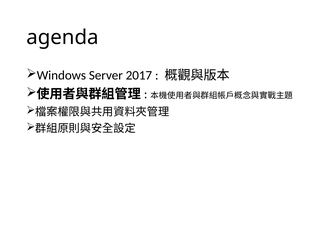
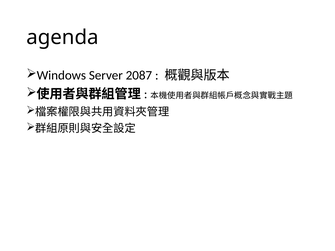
2017: 2017 -> 2087 (139, 76)
